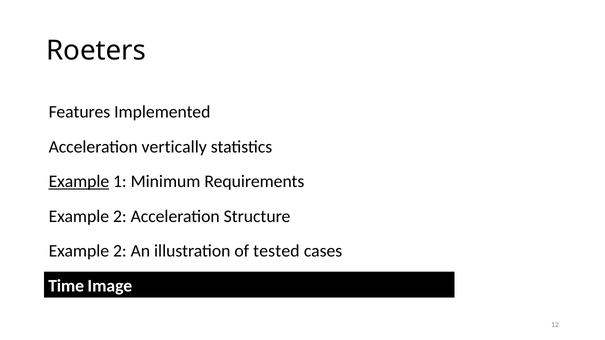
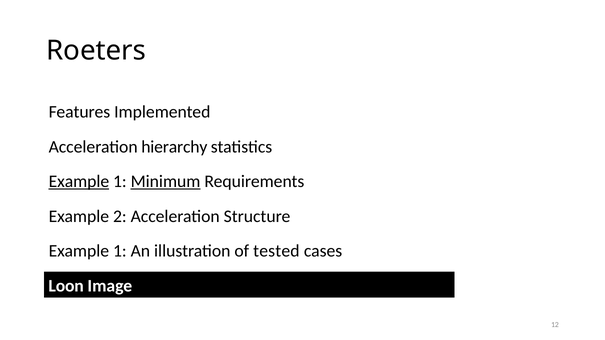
vertically: vertically -> hierarchy (174, 147)
Minimum underline: none -> present (166, 182)
2: 2 -> 1 (120, 251)
Time: Time -> Loon (66, 286)
